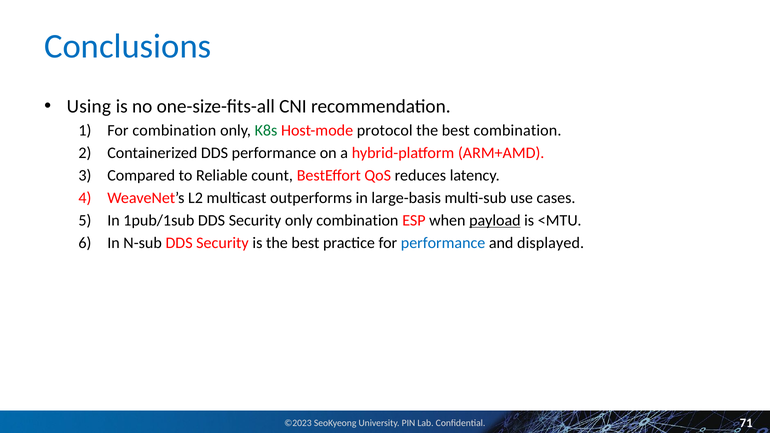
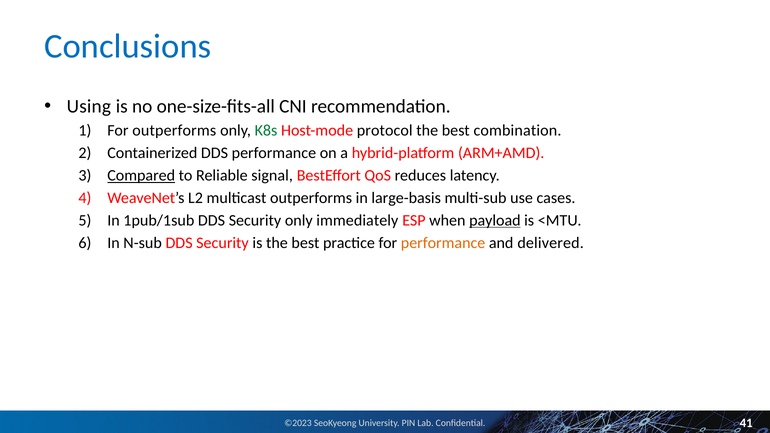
For combination: combination -> outperforms (174, 131)
Compared underline: none -> present (141, 175)
count: count -> signal (272, 175)
only combination: combination -> immediately (357, 220)
performance colour: blue -> orange (443, 243)
displayed: displayed -> delivered (551, 243)
71: 71 -> 41 (746, 423)
